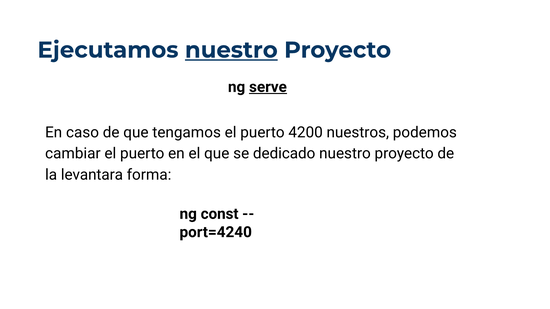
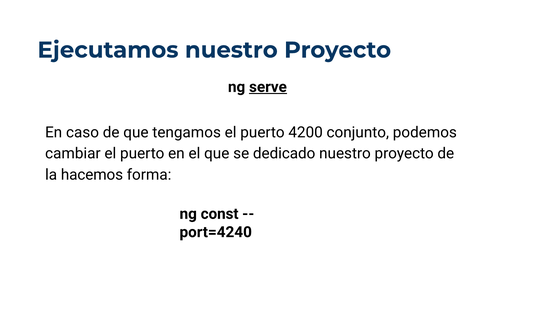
nuestro underline: present -> none (231, 50)
nuestros: nuestros -> conjunto (358, 133)
levantara: levantara -> hacemos (92, 175)
